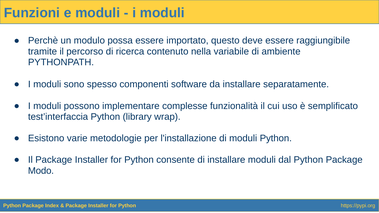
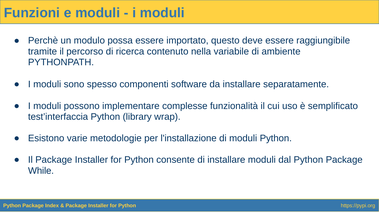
Modo: Modo -> While (41, 171)
